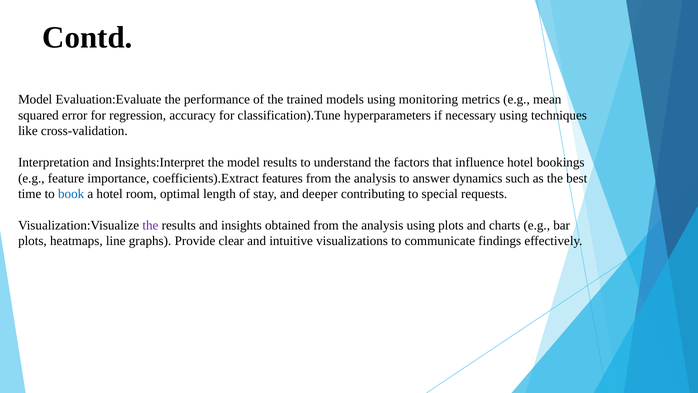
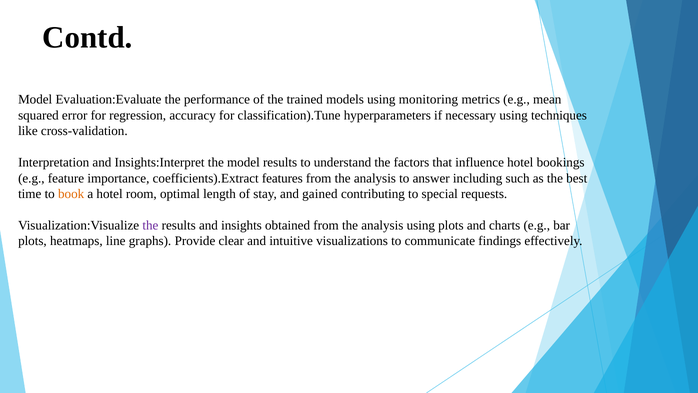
dynamics: dynamics -> including (478, 178)
book colour: blue -> orange (71, 194)
deeper: deeper -> gained (320, 194)
